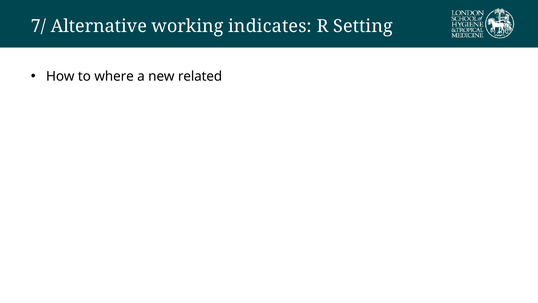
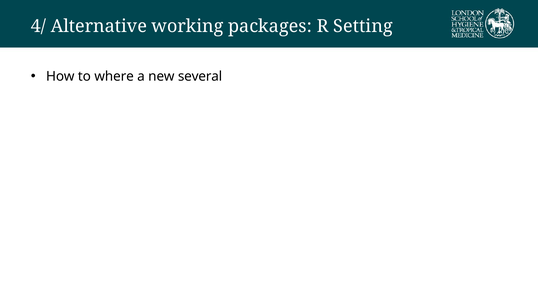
7/: 7/ -> 4/ (38, 26)
indicates: indicates -> packages (270, 26)
related: related -> several (200, 76)
